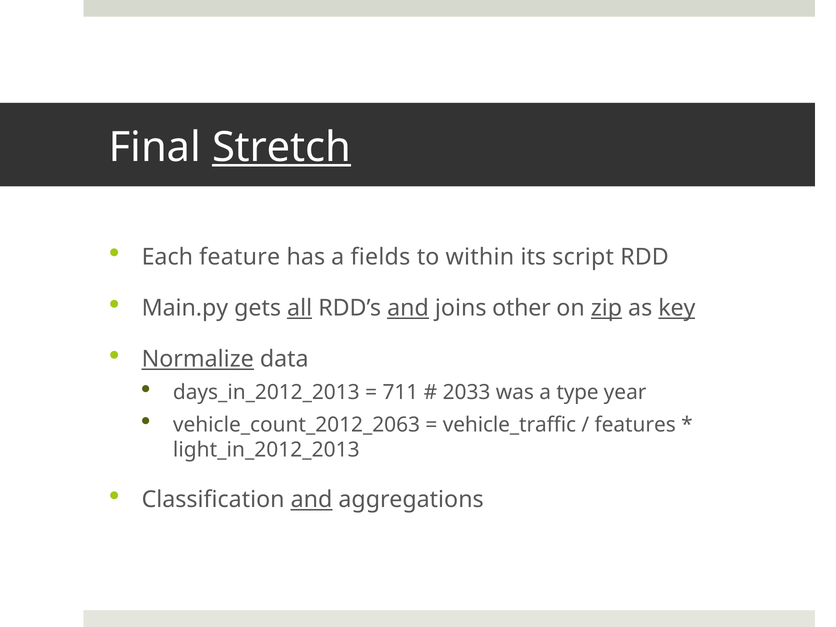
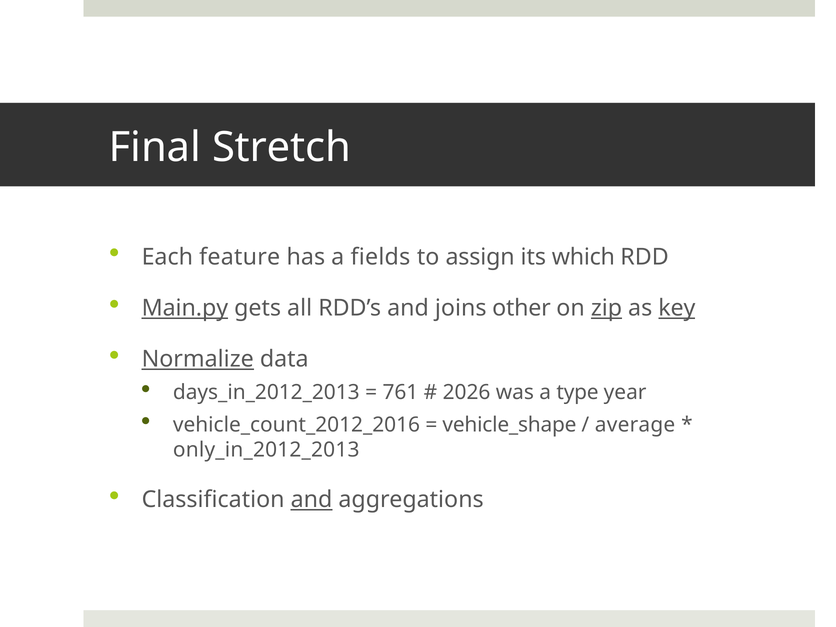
Stretch underline: present -> none (282, 147)
within: within -> assign (480, 257)
script: script -> which (583, 257)
Main.py underline: none -> present (185, 308)
all underline: present -> none (300, 308)
and underline: present -> none (408, 308)
711: 711 -> 761 (400, 393)
2033: 2033 -> 2026 (467, 393)
vehicle_count_2012_2063: vehicle_count_2012_2063 -> vehicle_count_2012_2016 (297, 425)
vehicle_traffic: vehicle_traffic -> vehicle_shape (509, 425)
features: features -> average (635, 425)
light_in_2012_2013: light_in_2012_2013 -> only_in_2012_2013 (266, 450)
